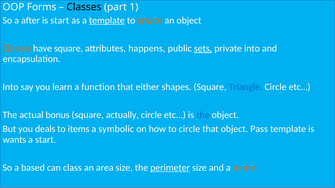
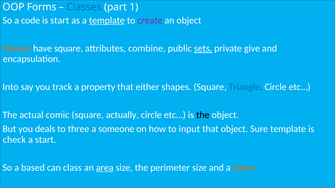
Classes colour: black -> blue (84, 7)
after: after -> code (31, 20)
create colour: orange -> purple (150, 20)
happens: happens -> combine (147, 49)
private into: into -> give (252, 49)
learn: learn -> track (62, 87)
function: function -> property (98, 87)
bonus: bonus -> comic (57, 115)
the colour: blue -> black (203, 115)
items: items -> three (79, 129)
symbolic: symbolic -> someone (116, 129)
to circle: circle -> input (189, 129)
Pass: Pass -> Sure (259, 129)
wants: wants -> check (14, 140)
area underline: none -> present (105, 168)
perimeter underline: present -> none (170, 168)
